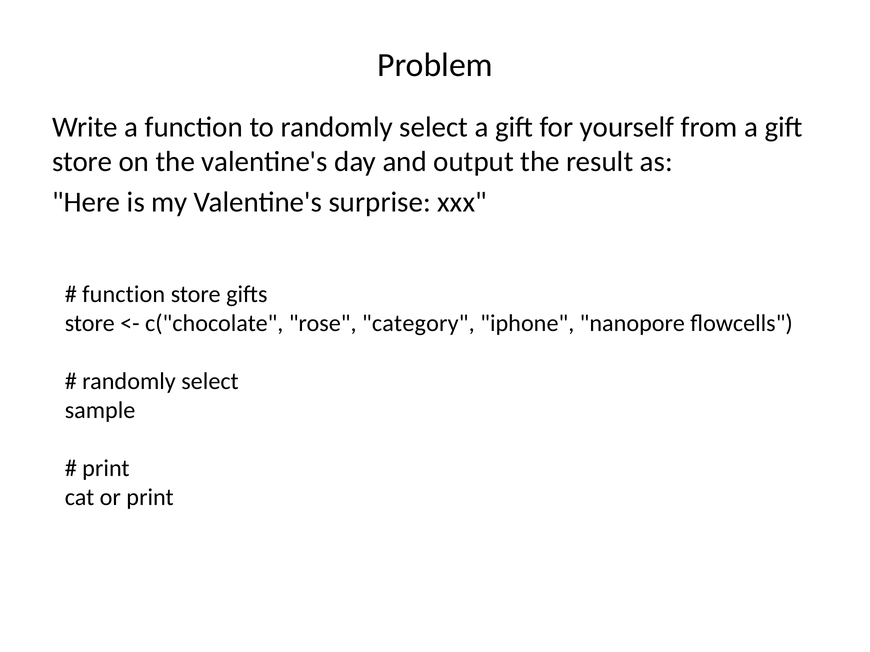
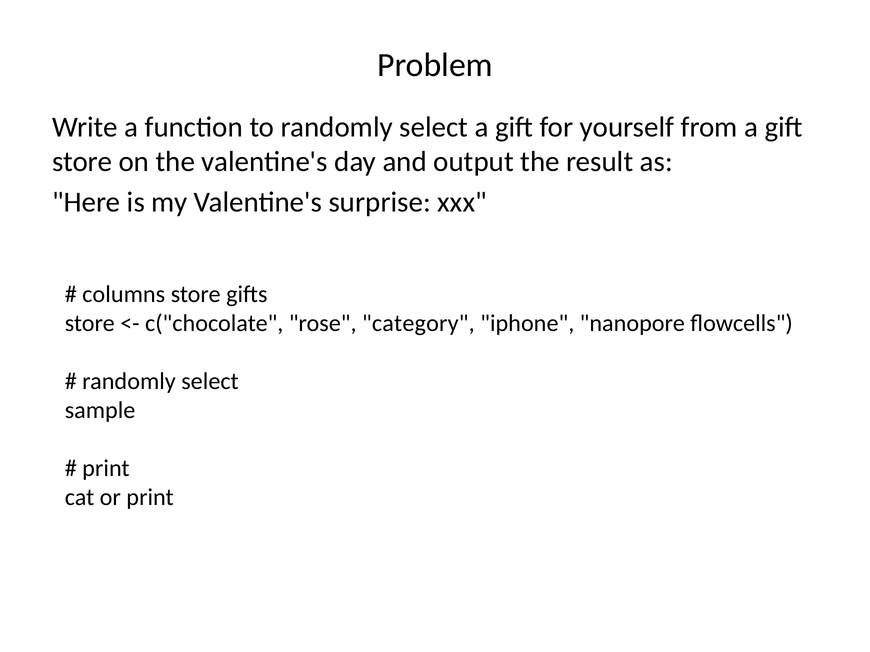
function: function -> columns (124, 295)
